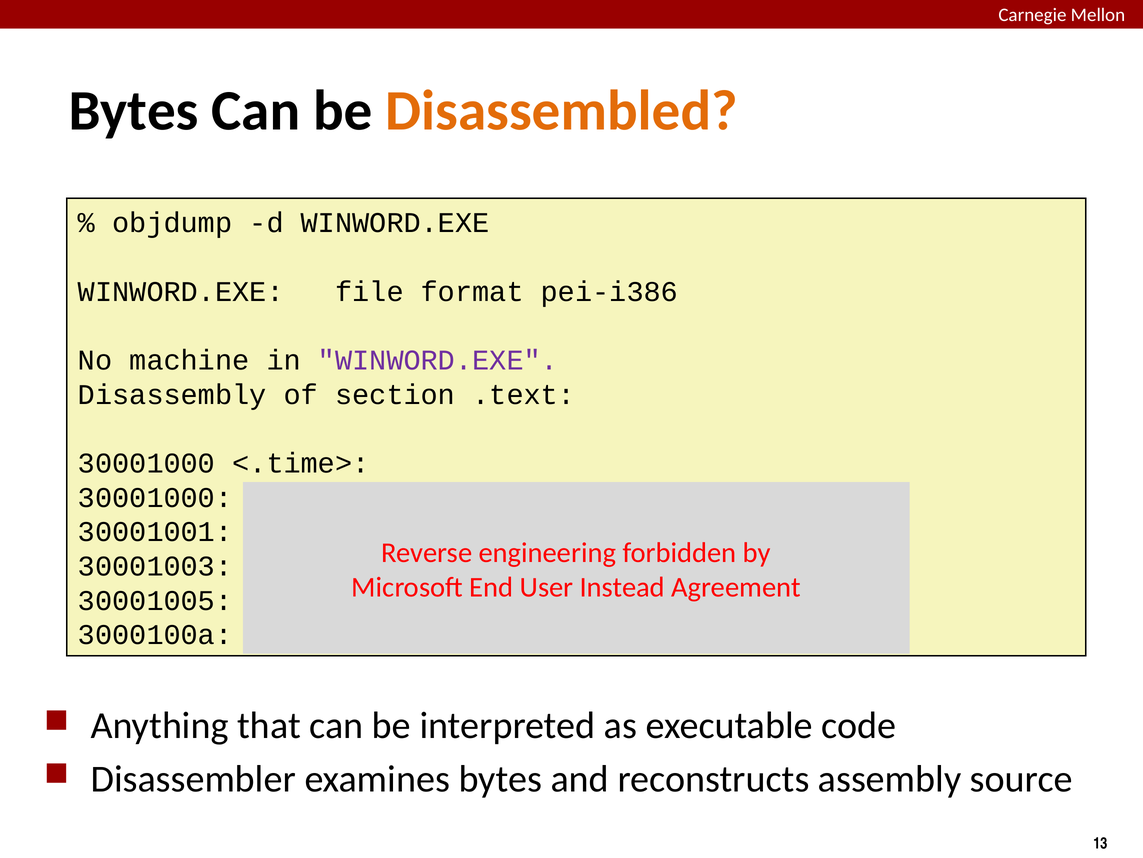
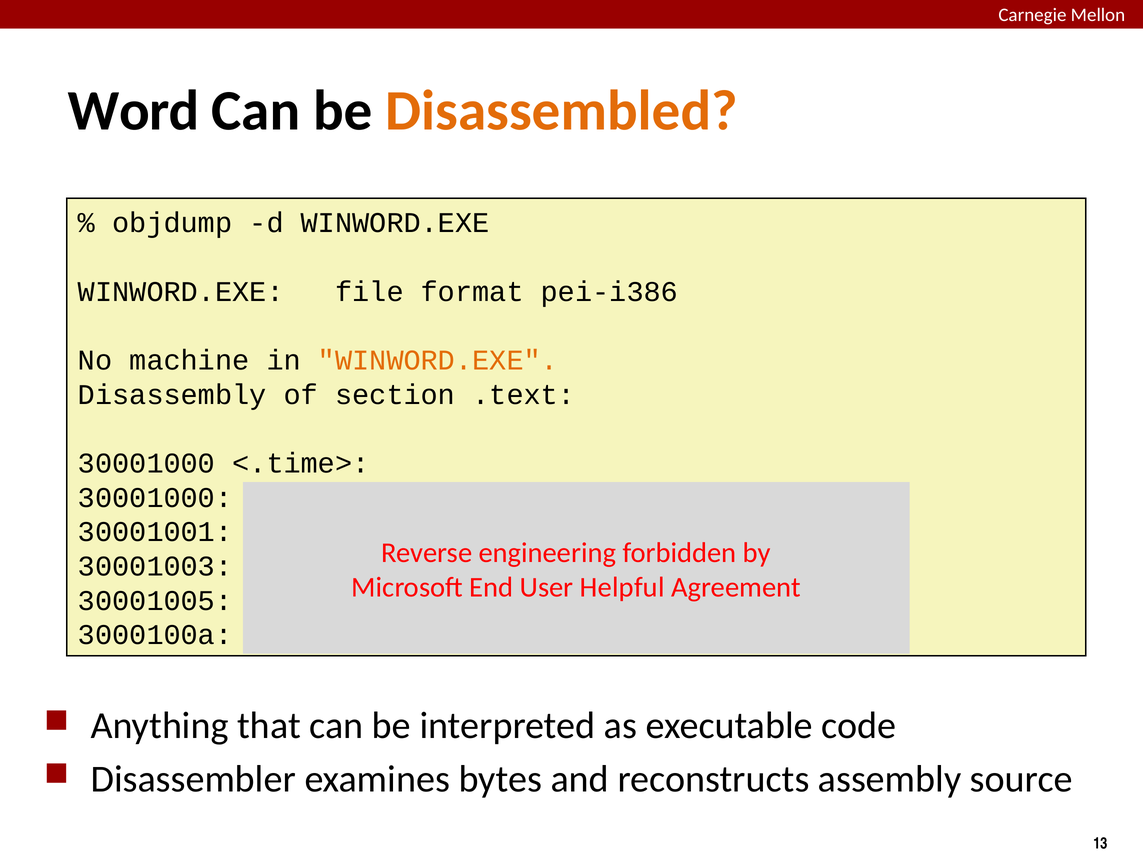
Bytes: Bytes -> Word (134, 111)
WINWORD.EXE colour: purple -> orange (438, 360)
Instead: Instead -> Helpful (622, 587)
